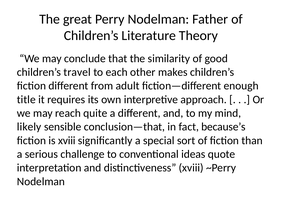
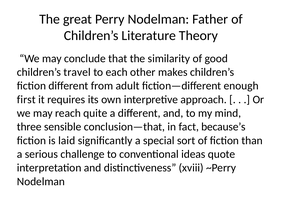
title: title -> first (26, 99)
likely: likely -> three (29, 127)
is xviii: xviii -> laid (67, 140)
